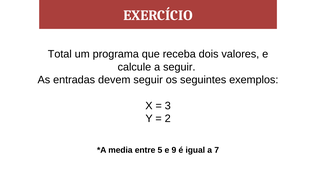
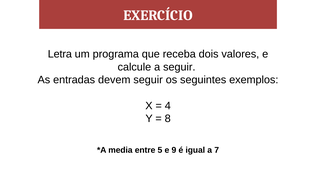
Total: Total -> Letra (60, 54)
3: 3 -> 4 (168, 106)
2: 2 -> 8 (168, 119)
